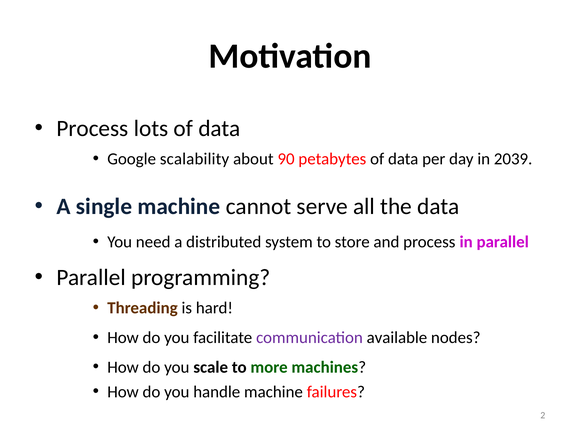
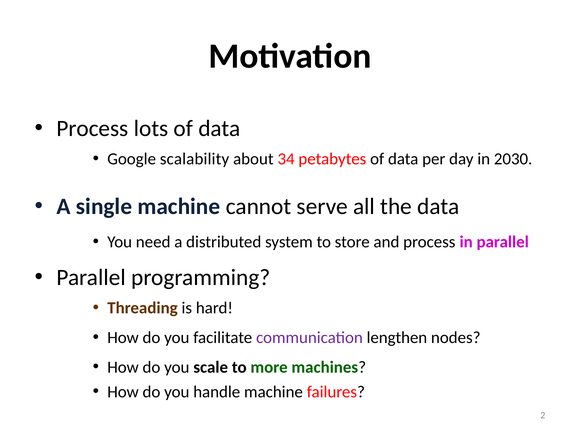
90: 90 -> 34 (286, 159)
2039: 2039 -> 2030 (513, 159)
available: available -> lengthen (397, 338)
